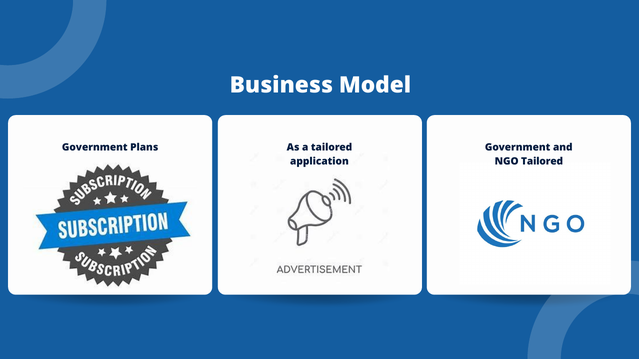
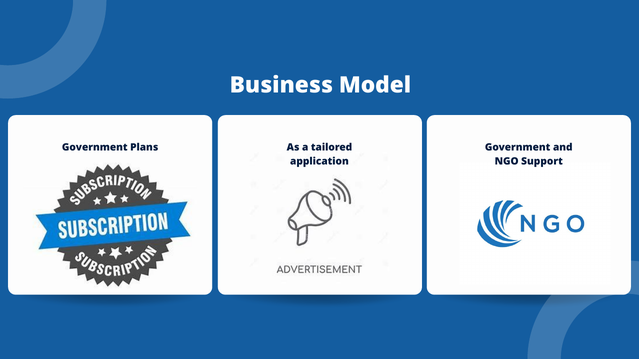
NGO Tailored: Tailored -> Support (542, 162)
